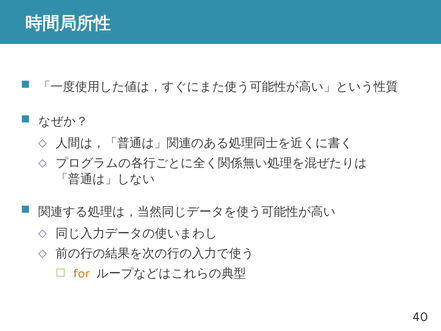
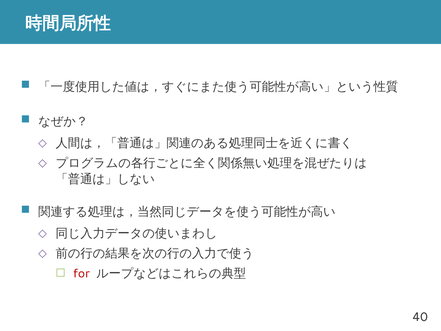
for colour: orange -> red (81, 273)
